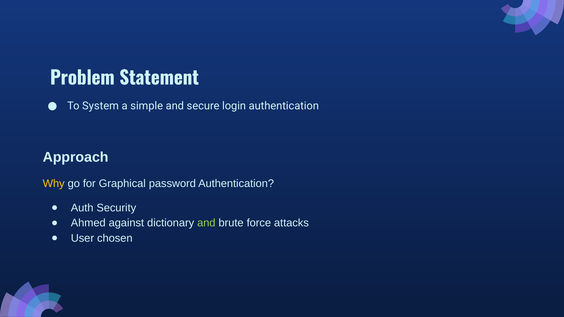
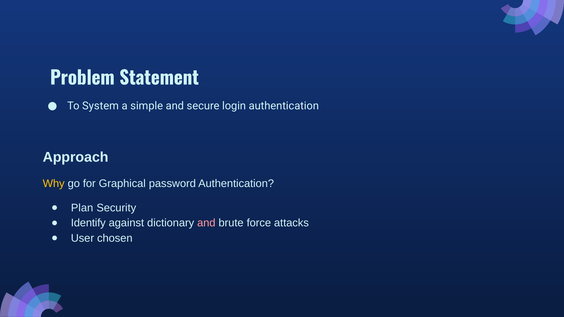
Auth: Auth -> Plan (82, 208)
Ahmed: Ahmed -> Identify (88, 223)
and colour: light green -> pink (206, 223)
